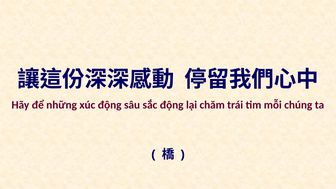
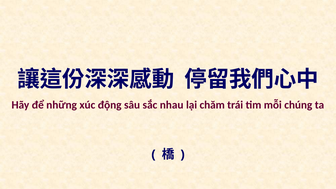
sắc động: động -> nhau (172, 105)
